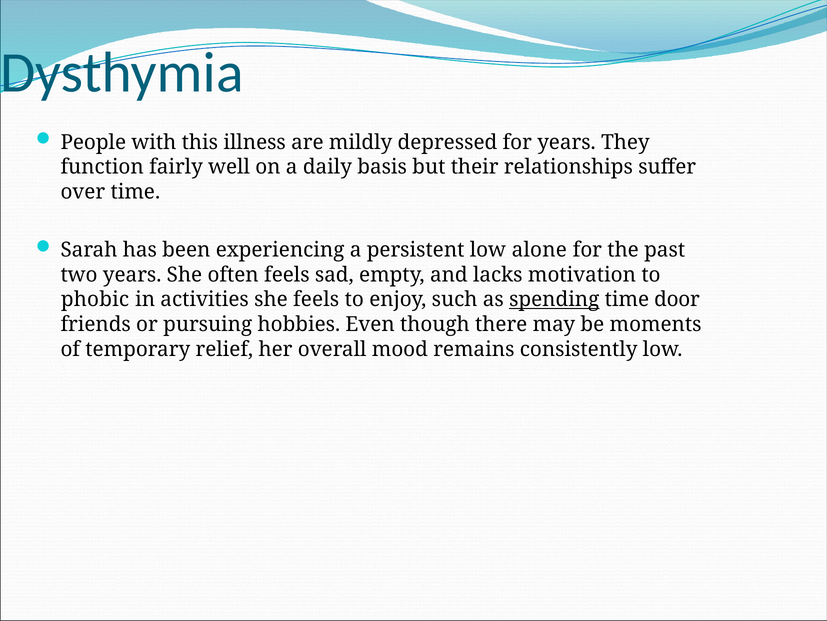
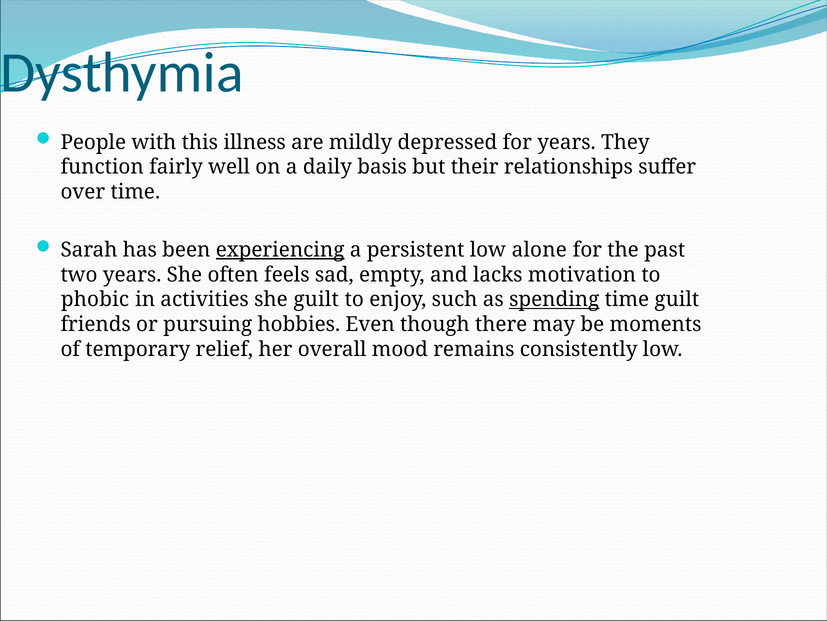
experiencing underline: none -> present (280, 250)
she feels: feels -> guilt (316, 299)
time door: door -> guilt (677, 299)
